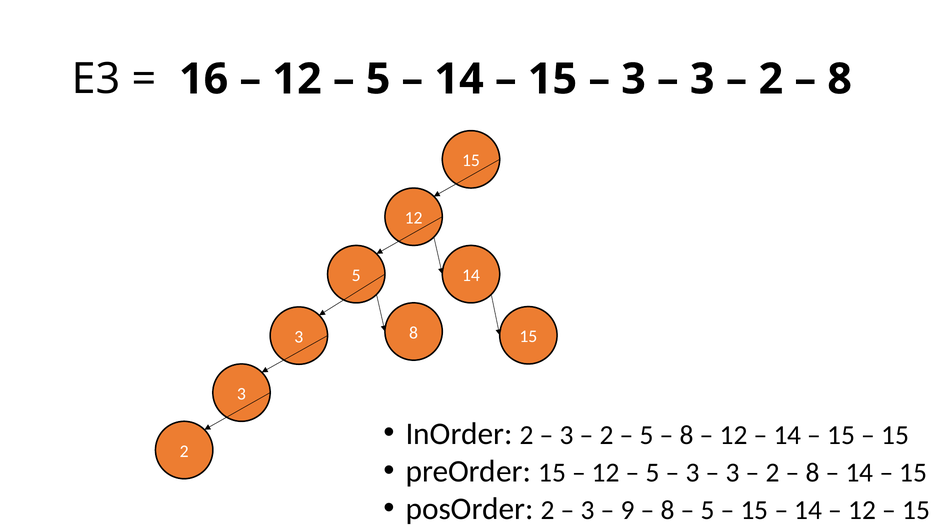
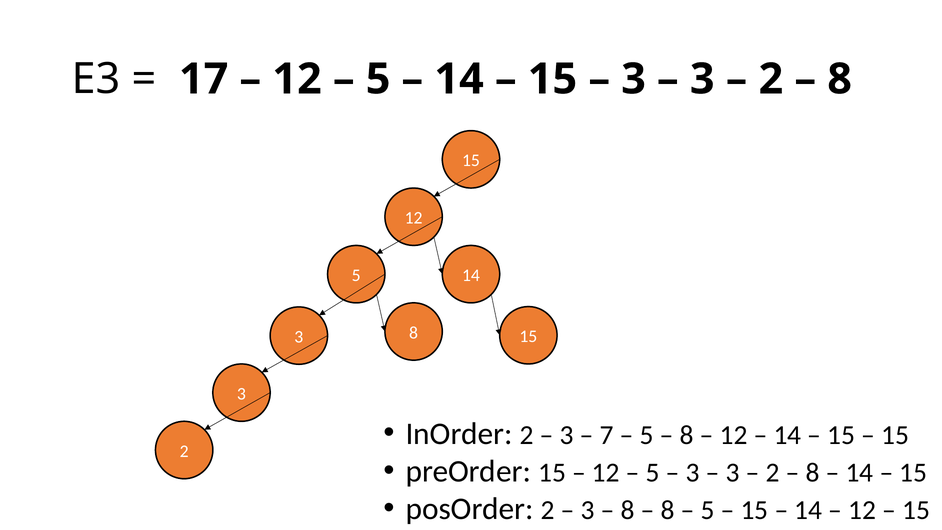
16: 16 -> 17 (204, 79)
2: 2 -> 7 (607, 435)
9: 9 -> 8 (628, 510)
